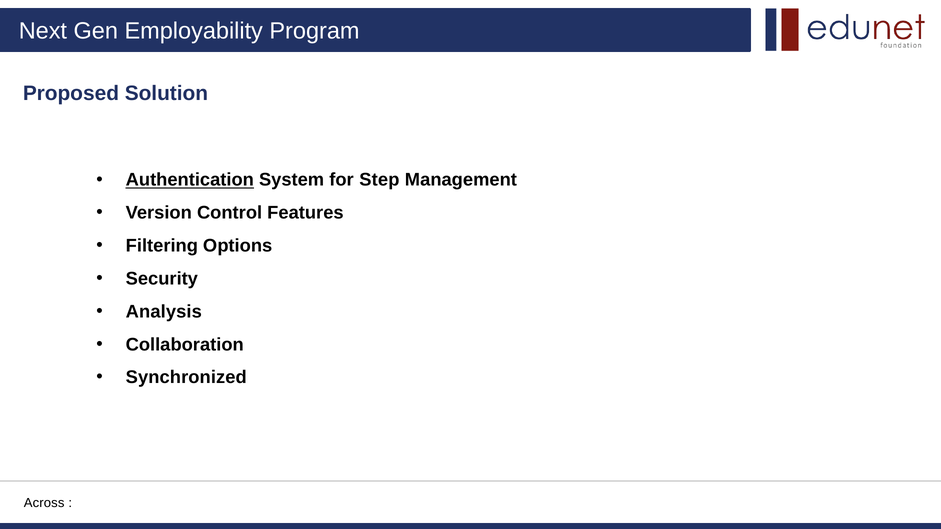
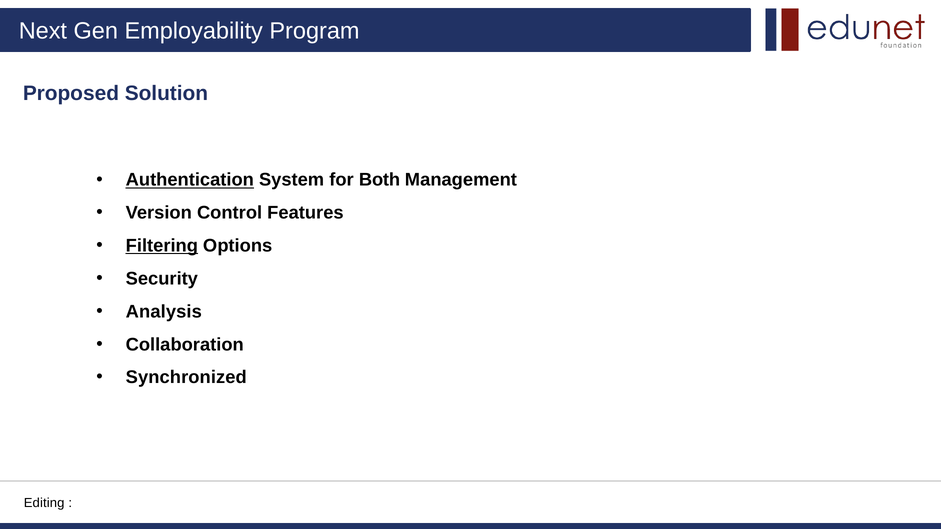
Step: Step -> Both (380, 180)
Filtering underline: none -> present (162, 246)
Across: Across -> Editing (44, 503)
